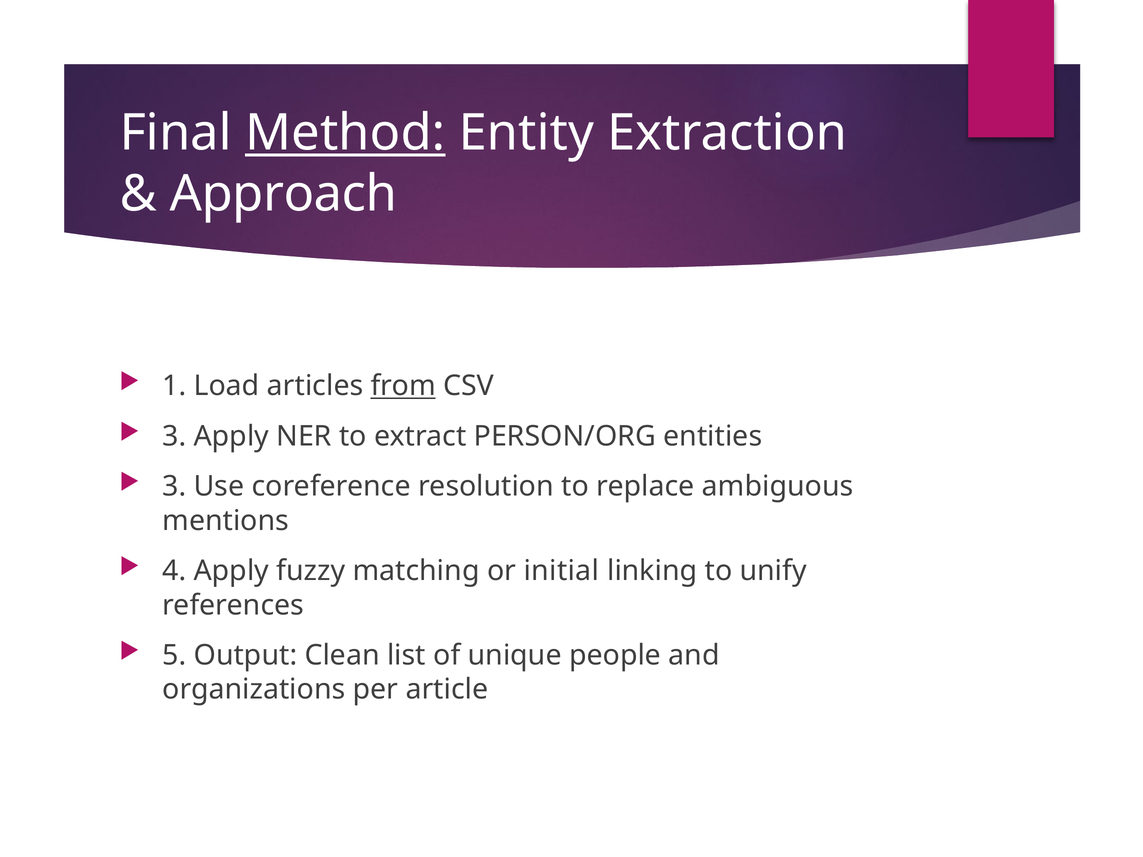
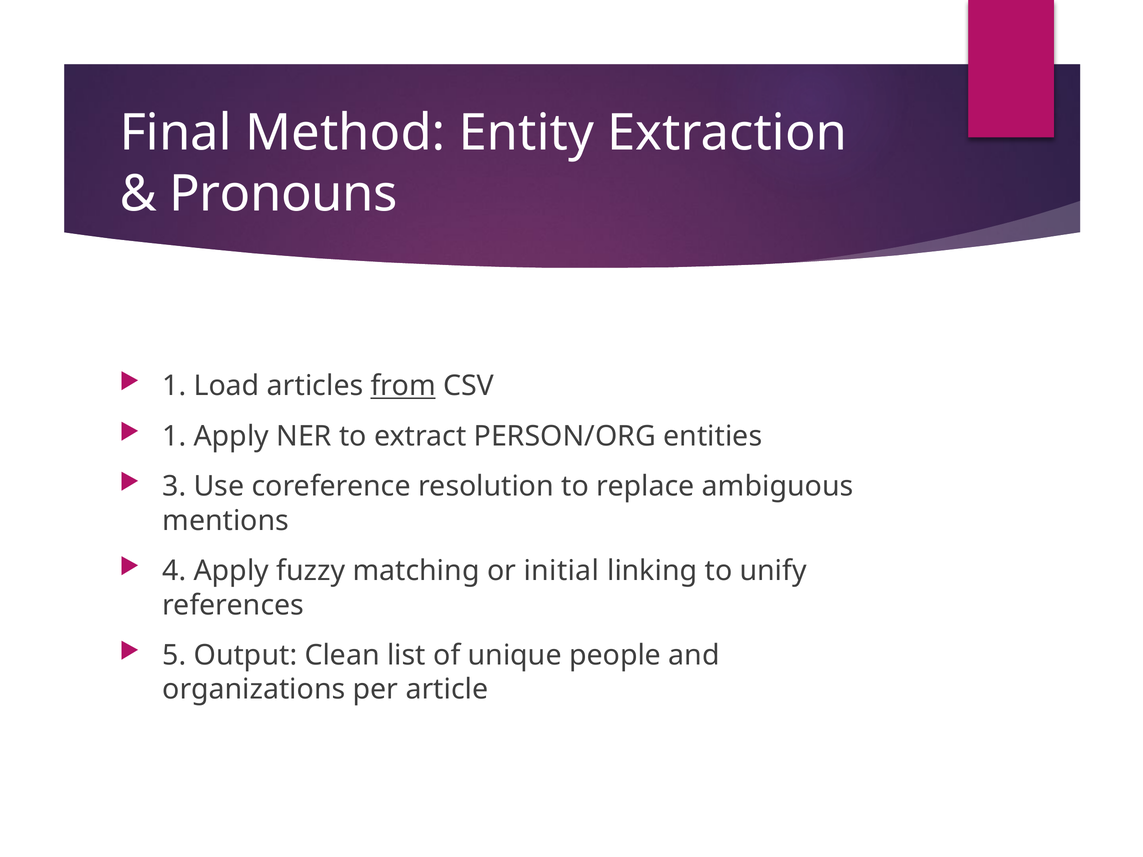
Method underline: present -> none (345, 133)
Approach: Approach -> Pronouns (283, 194)
3: 3 -> 1 (174, 436)
